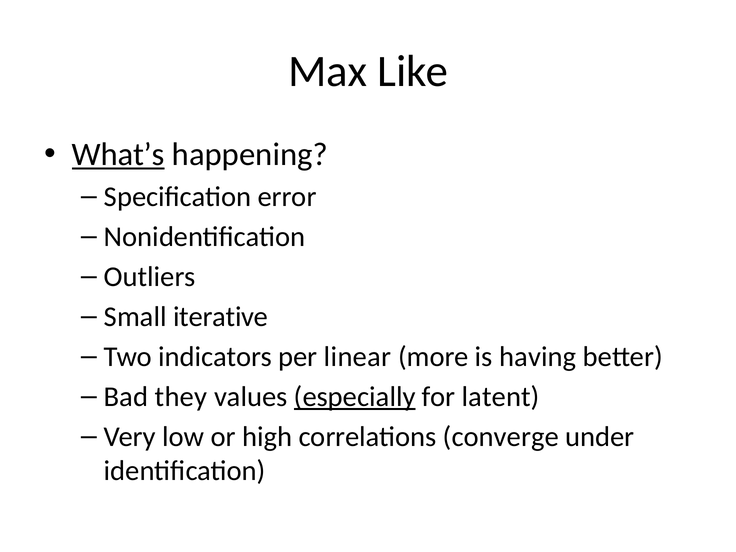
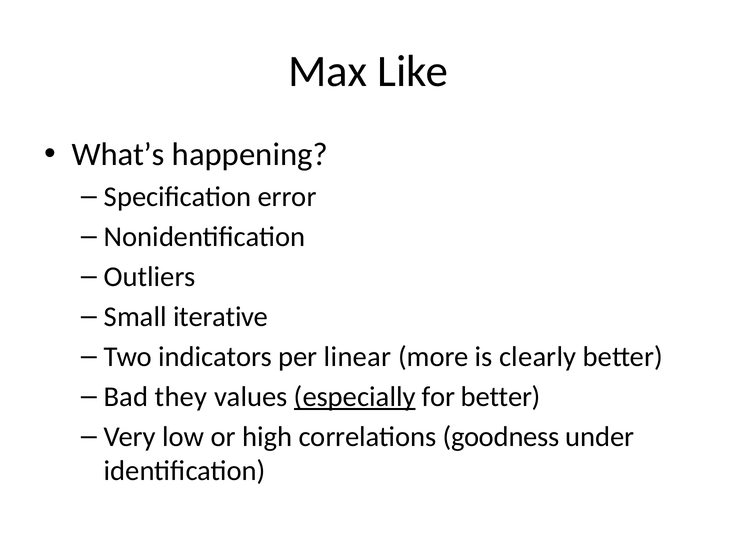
What’s underline: present -> none (118, 154)
having: having -> clearly (538, 357)
for latent: latent -> better (501, 397)
converge: converge -> goodness (501, 437)
